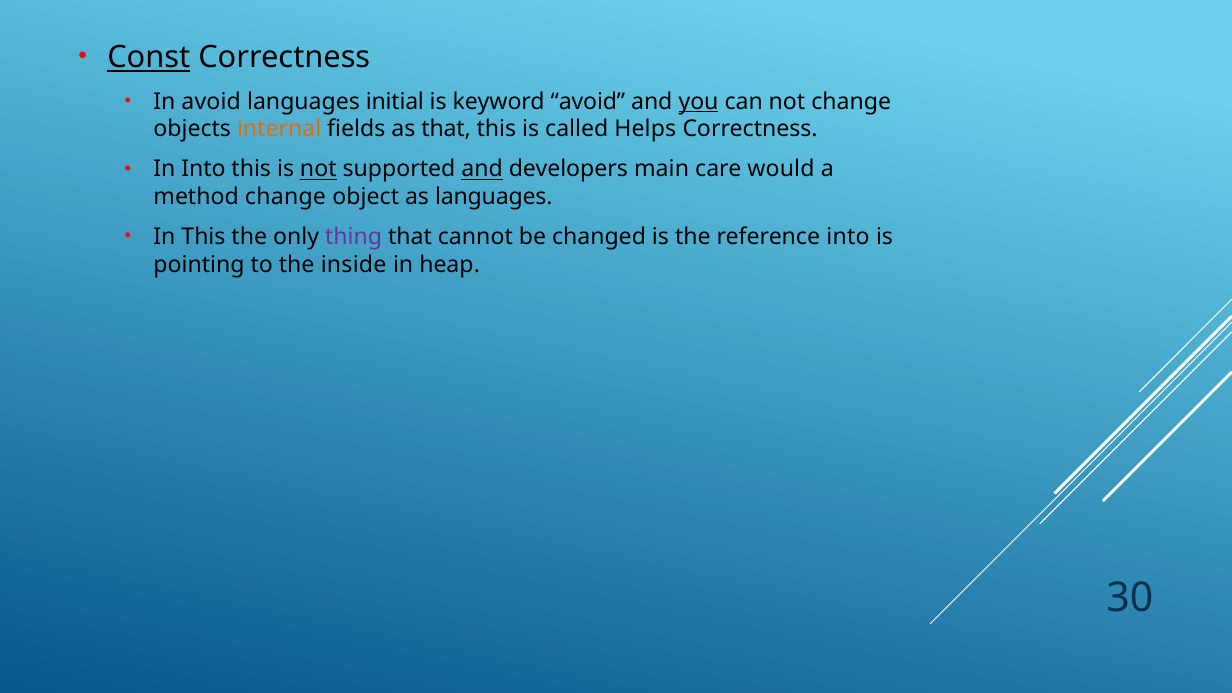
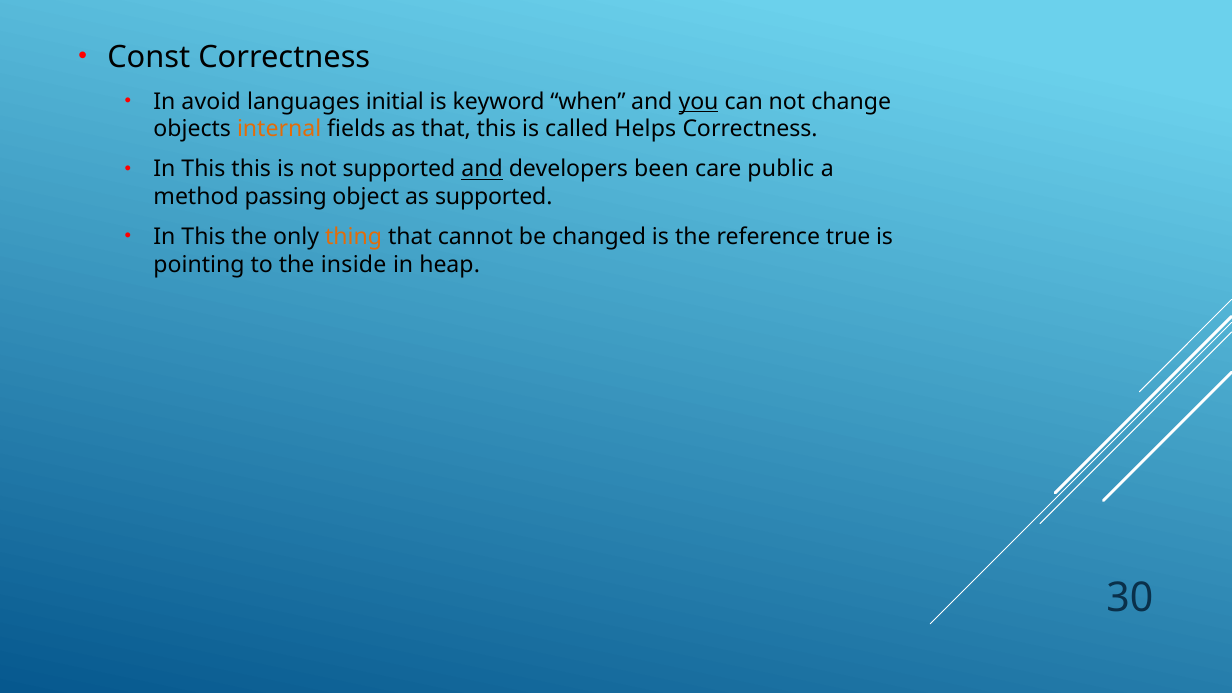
Const underline: present -> none (149, 57)
keyword avoid: avoid -> when (588, 102)
Into: Into -> This (203, 169)
not underline: present -> none (318, 169)
main: main -> been (662, 169)
would: would -> public (781, 169)
method change: change -> passing (286, 197)
as languages: languages -> supported (494, 197)
thing colour: purple -> orange (354, 237)
reference into: into -> true (848, 237)
